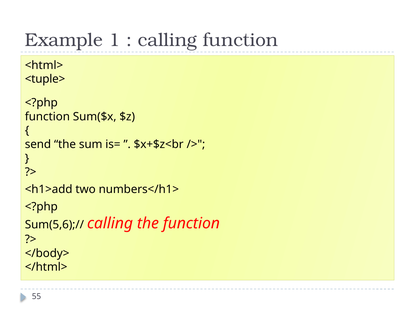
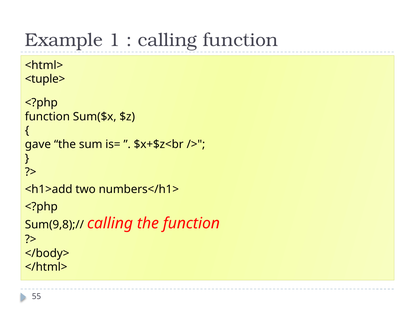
send: send -> gave (38, 144)
Sum(5,6);//: Sum(5,6);// -> Sum(9,8);// (54, 224)
